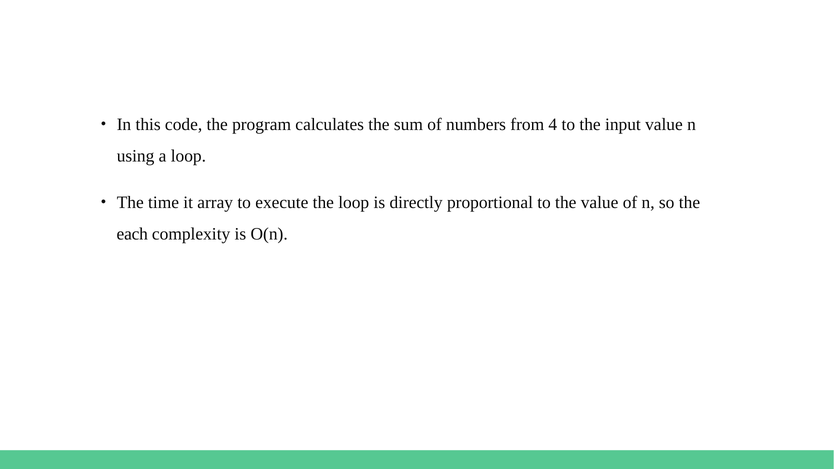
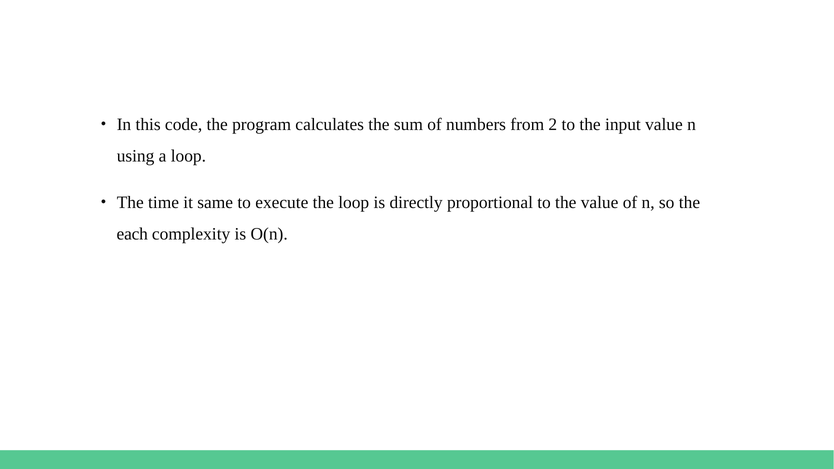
4: 4 -> 2 (553, 125)
array: array -> same (215, 203)
